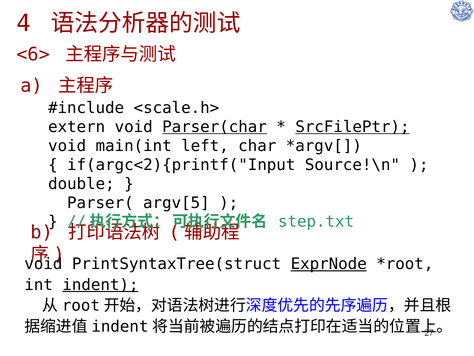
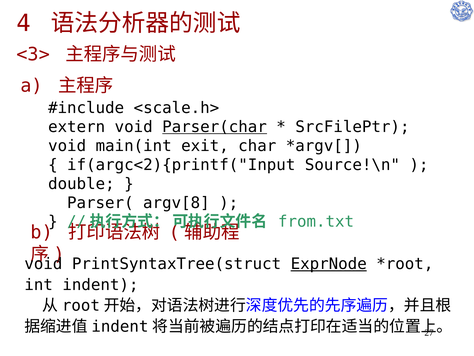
<6>: <6> -> <3> (33, 54)
SrcFilePtr underline: present -> none (352, 127)
left: left -> exit (205, 146)
argv[5: argv[5 -> argv[8 (176, 203)
step.txt: step.txt -> from.txt (316, 221)
indent underline: present -> none (100, 284)
